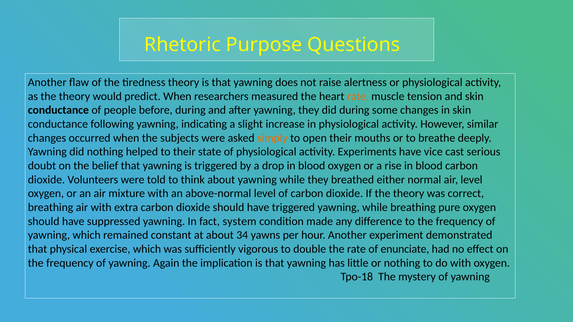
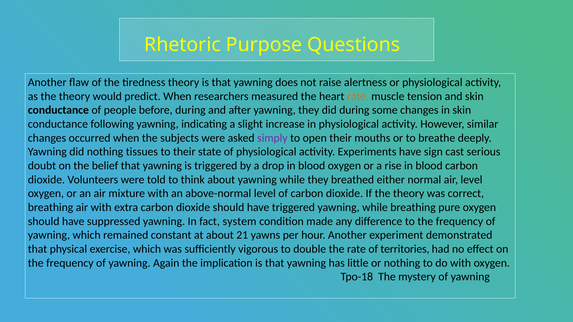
simply colour: orange -> purple (272, 138)
helped: helped -> tissues (142, 152)
vice: vice -> sign (433, 152)
34: 34 -> 21 (242, 235)
enunciate: enunciate -> territories (405, 249)
